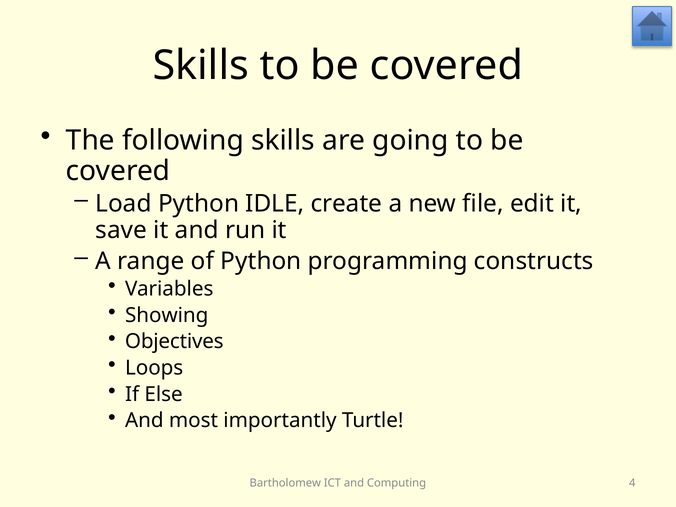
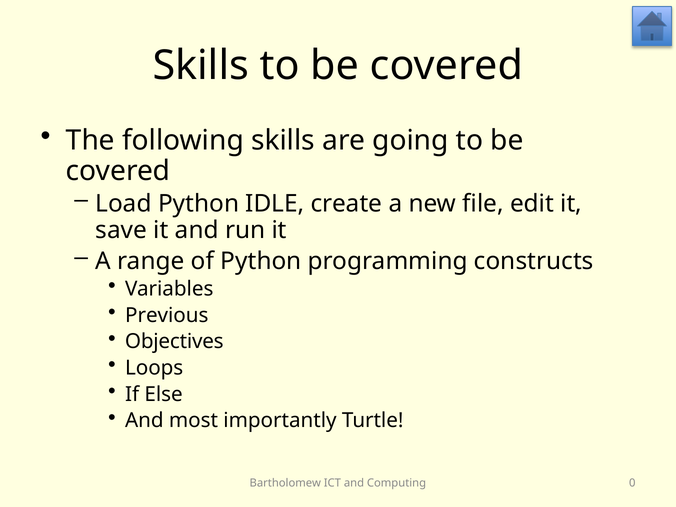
Showing: Showing -> Previous (167, 315)
4: 4 -> 0 (632, 483)
